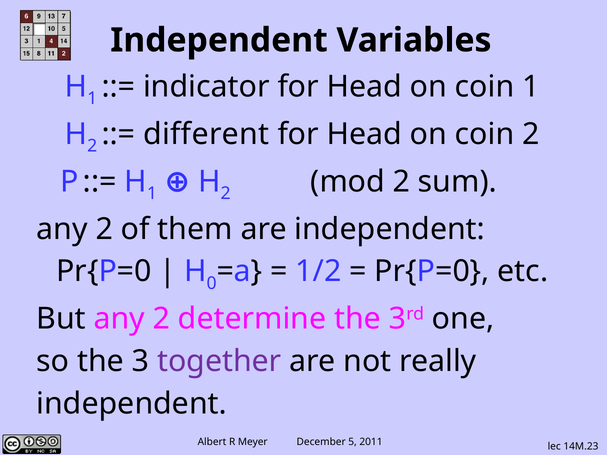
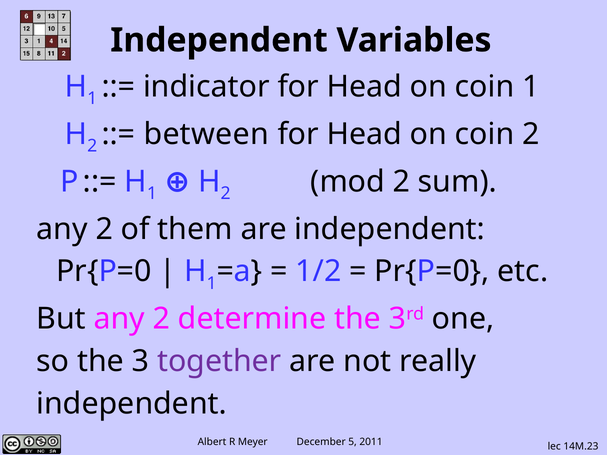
different: different -> between (206, 134)
0: 0 -> 1 (212, 283)
